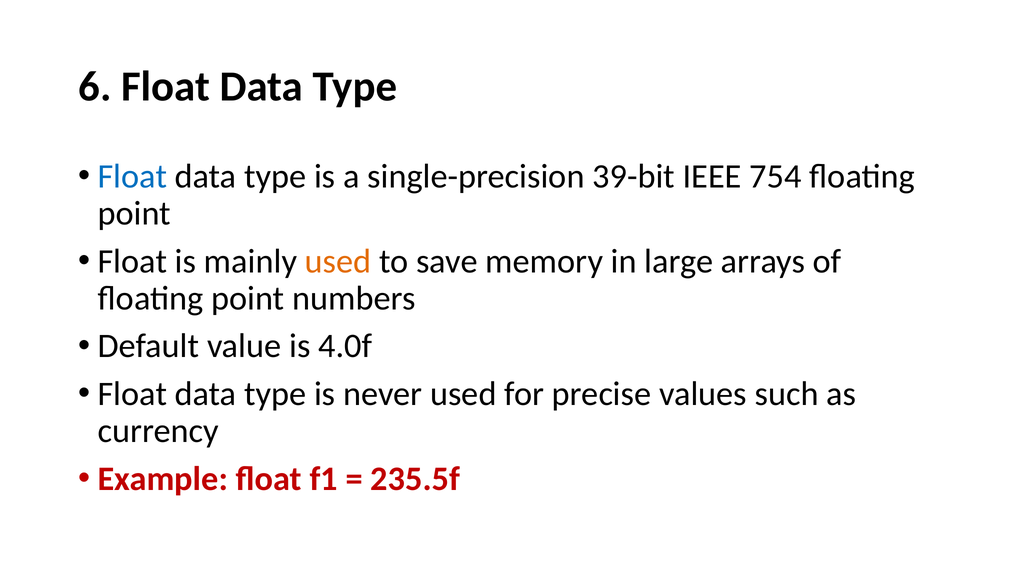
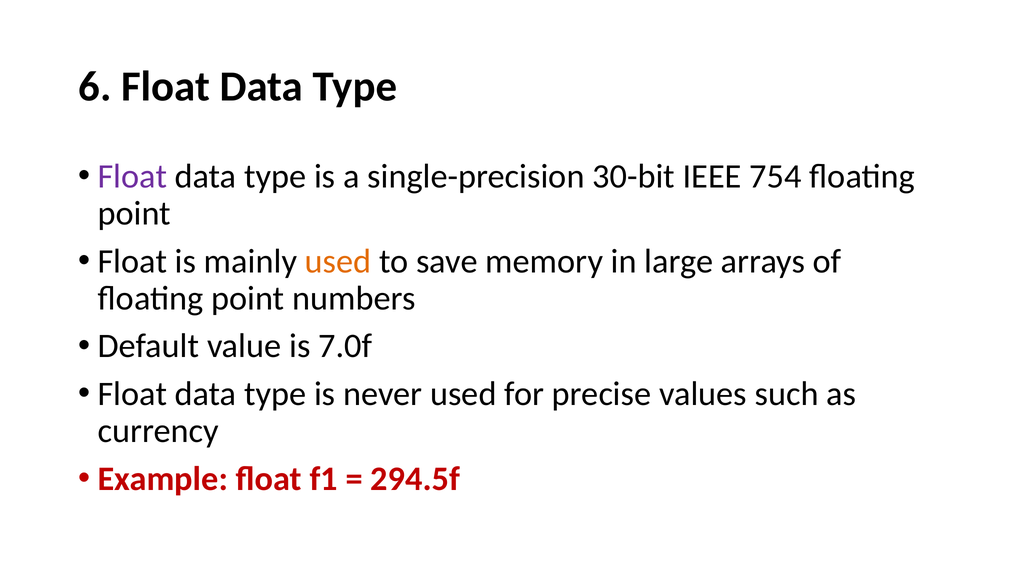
Float colour: blue -> purple (132, 176)
39-bit: 39-bit -> 30-bit (634, 176)
4.0f: 4.0f -> 7.0f (345, 346)
235.5f: 235.5f -> 294.5f (415, 479)
